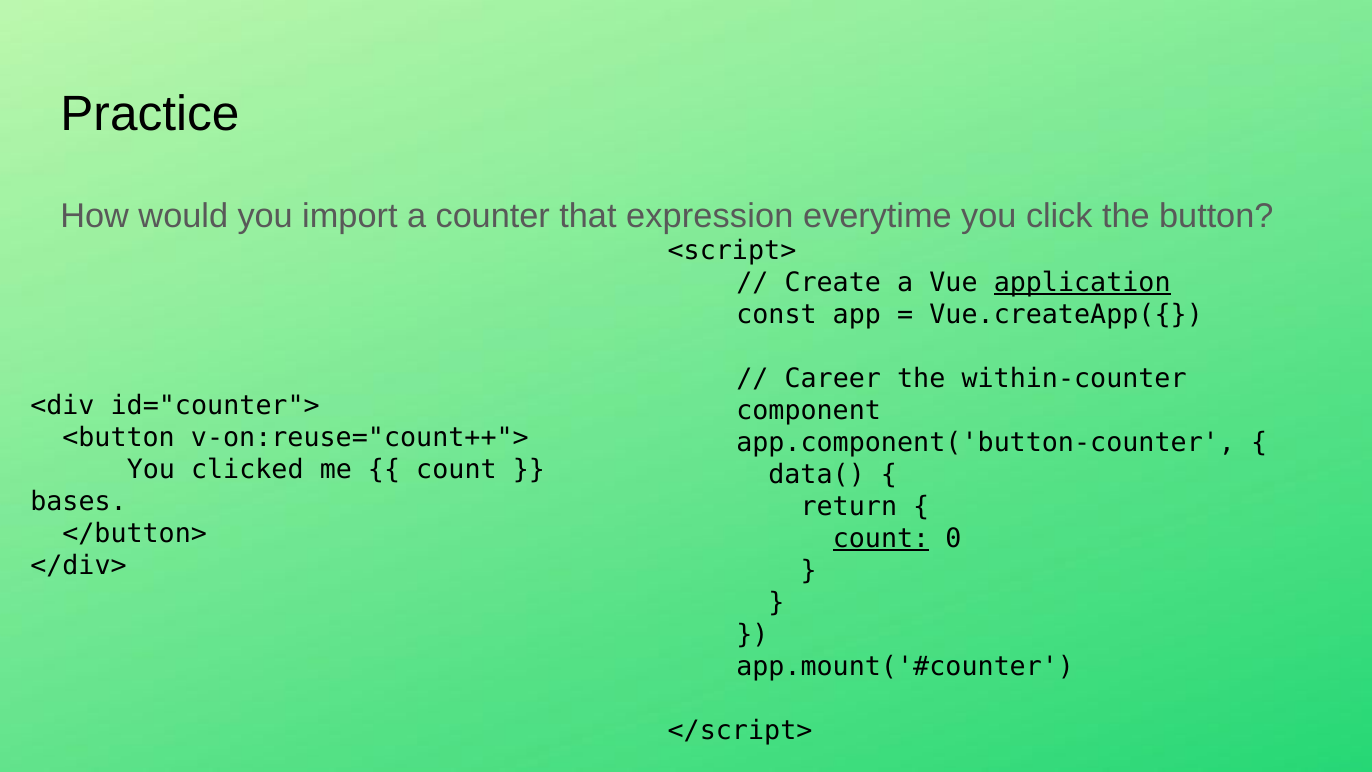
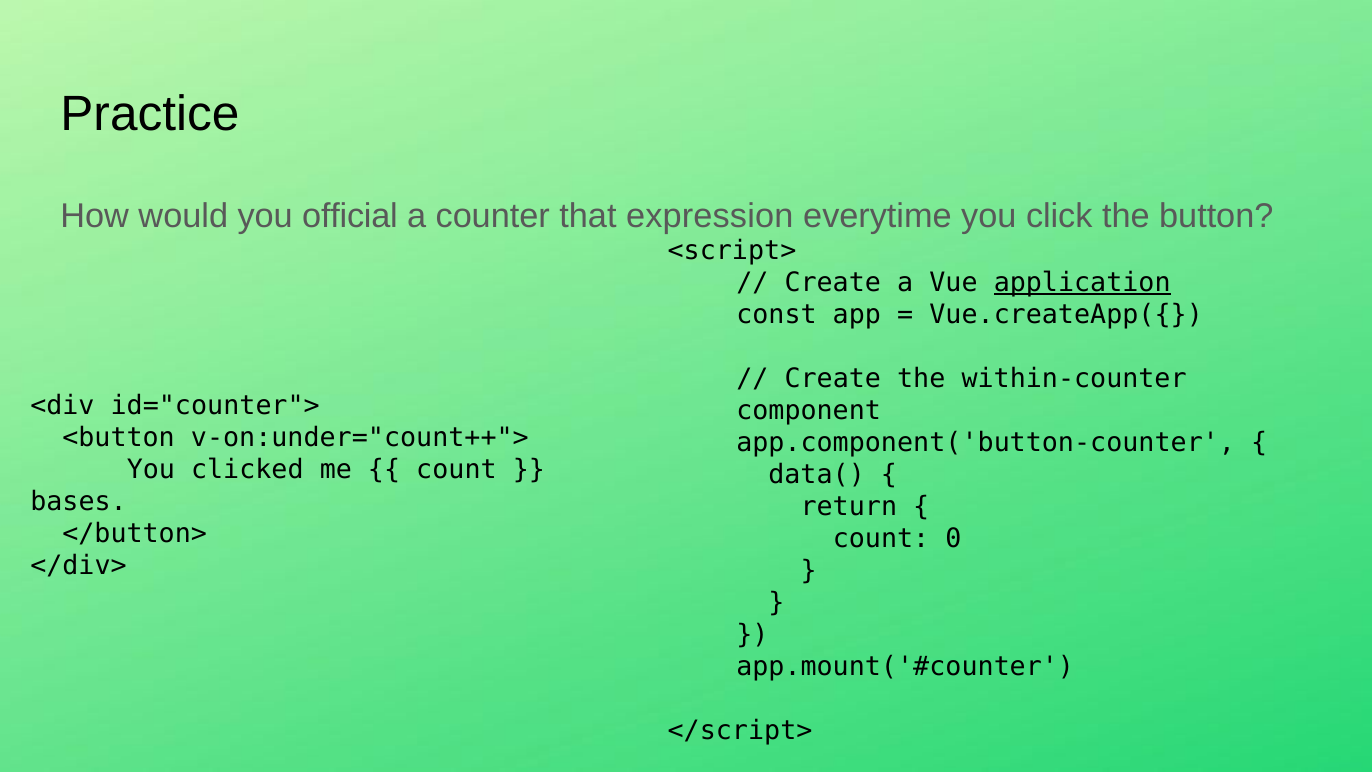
import: import -> official (350, 216)
Career: Career -> Create (833, 378)
v-on:reuse="count++">: v-on:reuse="count++"> -> v-on:under="count++"> (360, 438)
count underline: present -> none (881, 539)
